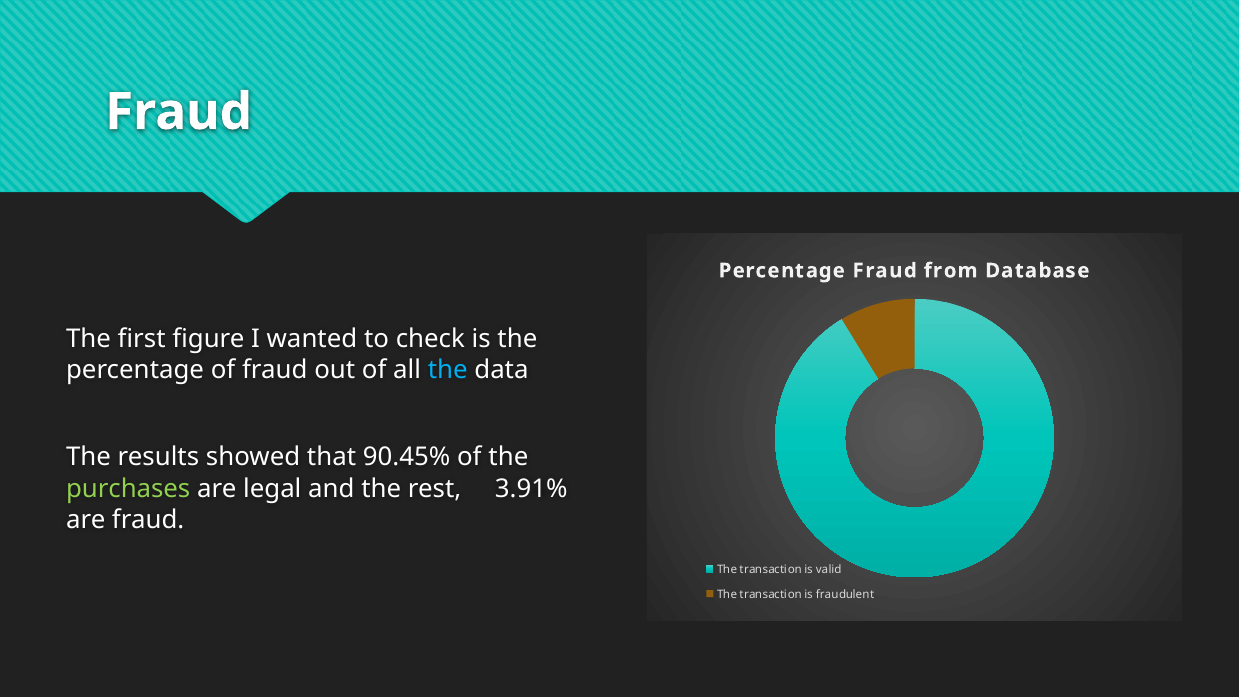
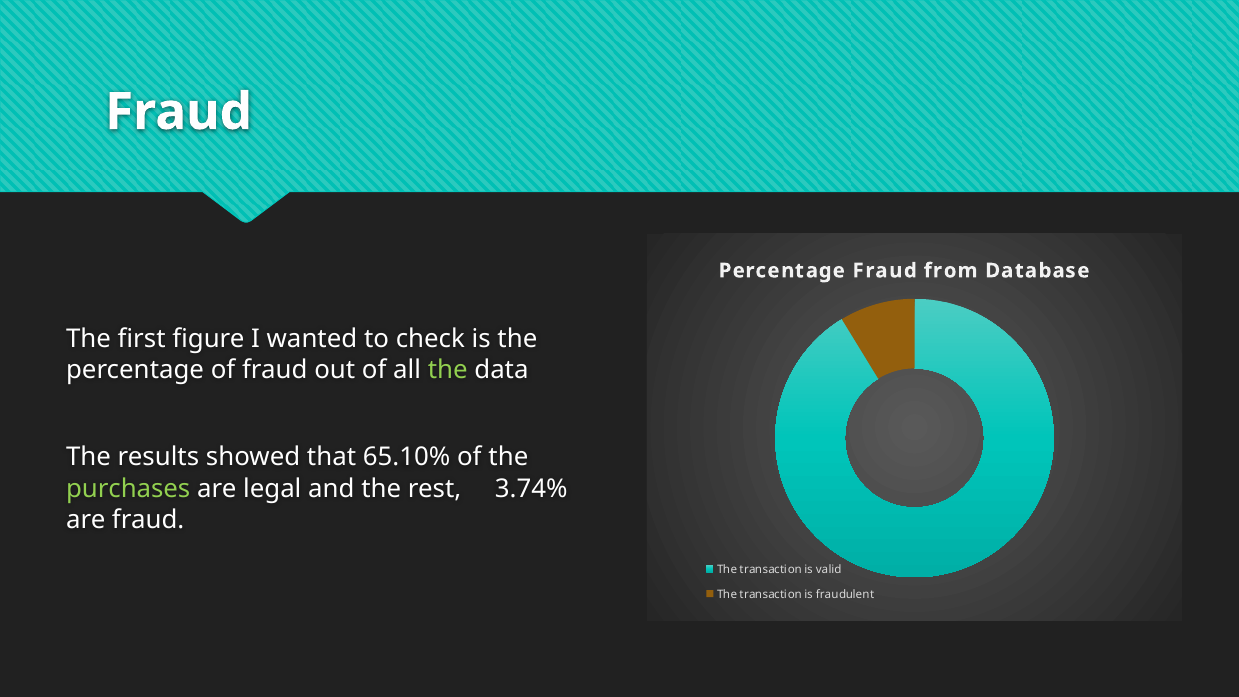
the colour: light blue -> light green (448, 370)
90.45%: 90.45% -> 65.10% (407, 457)
3.91%: 3.91% -> 3.74% (531, 488)
